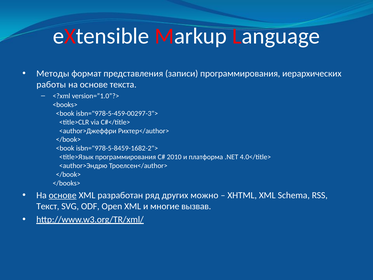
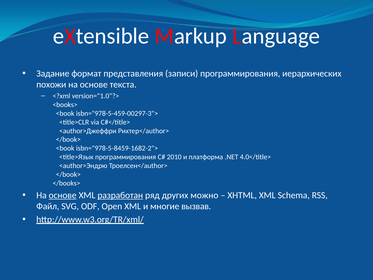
Методы: Методы -> Задание (53, 73)
работы: работы -> похожи (51, 85)
разработан underline: none -> present (120, 195)
Текст: Текст -> Файл (48, 206)
